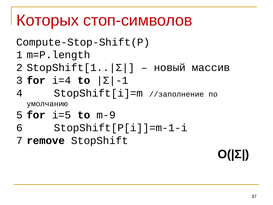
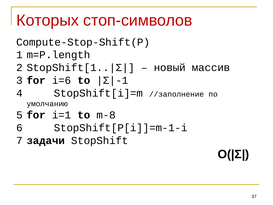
i=4: i=4 -> i=6 (62, 80)
i=5: i=5 -> i=1 (62, 115)
m-9: m-9 -> m-8 (106, 115)
remove: remove -> задачи (46, 140)
